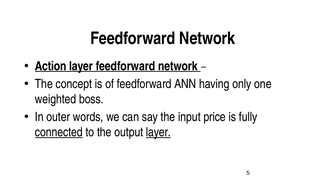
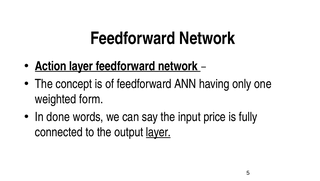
boss: boss -> form (91, 99)
outer: outer -> done (58, 117)
connected underline: present -> none (59, 132)
